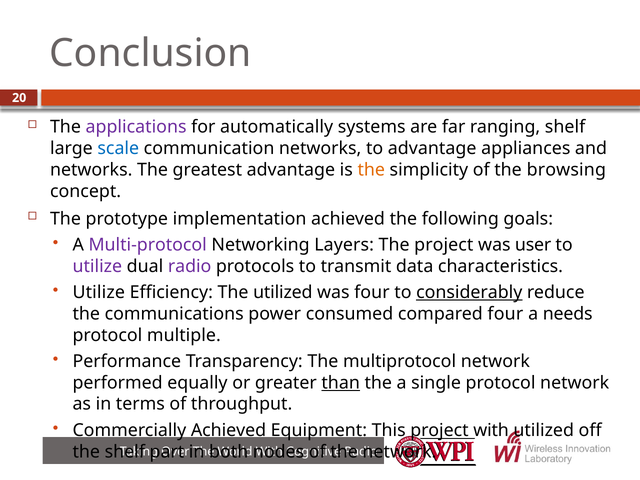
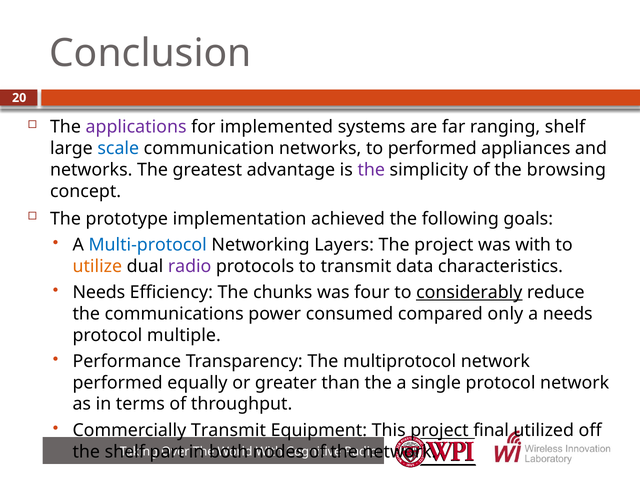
automatically: automatically -> implemented (277, 127)
to advantage: advantage -> performed (432, 148)
the colour: orange -> purple (371, 170)
Multi-protocol colour: purple -> blue (148, 245)
was user: user -> with (533, 245)
utilize colour: purple -> orange (97, 266)
Utilize: Utilize -> Needs (99, 293)
The utilized: utilized -> chunks (283, 293)
compared four: four -> only (505, 314)
than underline: present -> none (341, 383)
Commercially Achieved: Achieved -> Transmit (228, 430)
project with: with -> final (491, 430)
